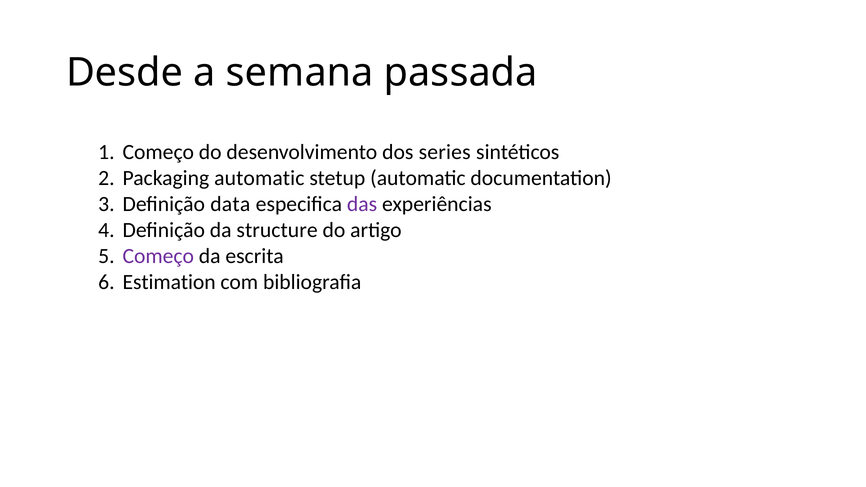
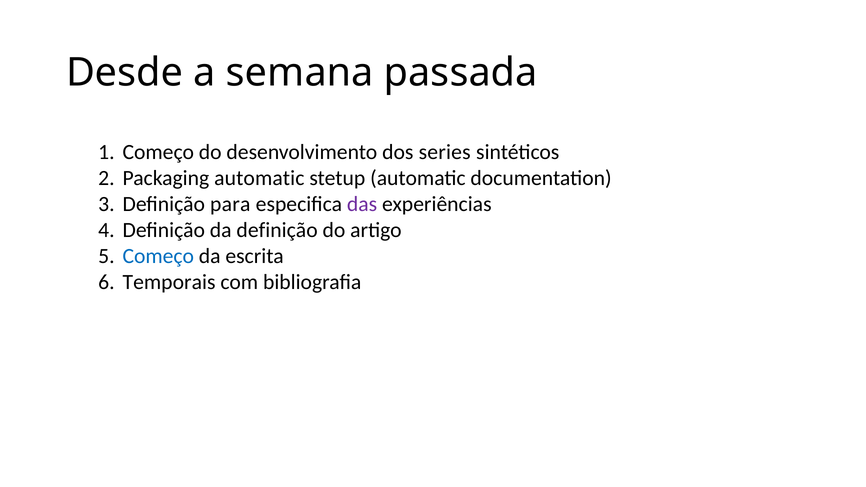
data: data -> para (230, 204)
da structure: structure -> definição (277, 230)
Começo colour: purple -> blue (158, 256)
Estimation: Estimation -> Temporais (169, 282)
